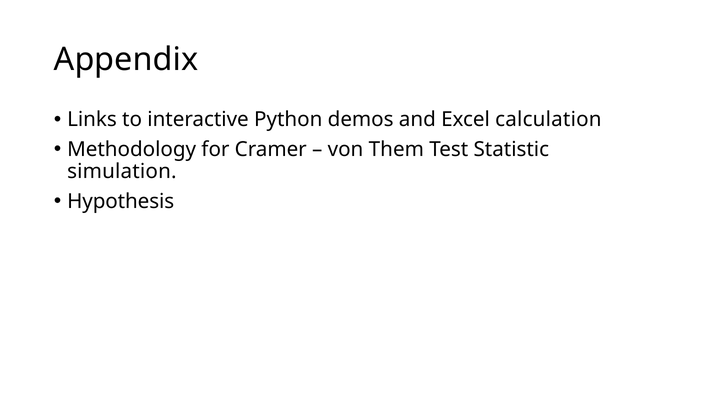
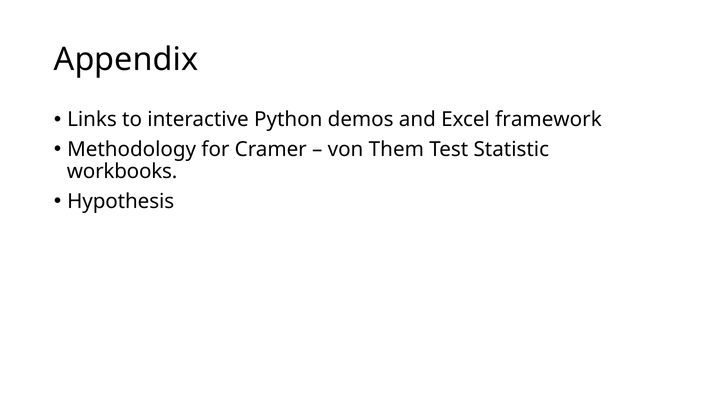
calculation: calculation -> framework (548, 120)
simulation: simulation -> workbooks (122, 171)
